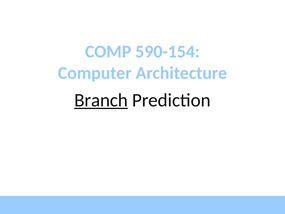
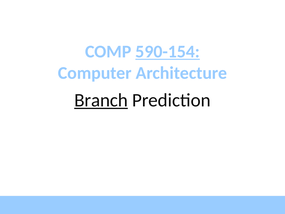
590-154 underline: none -> present (168, 52)
